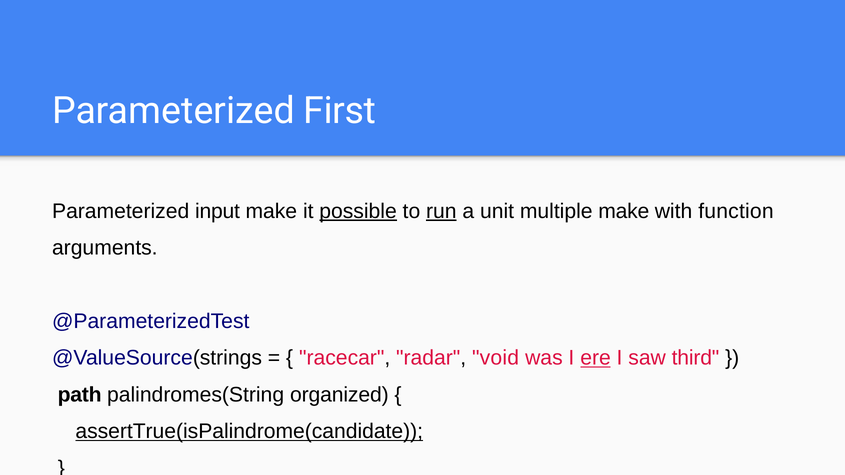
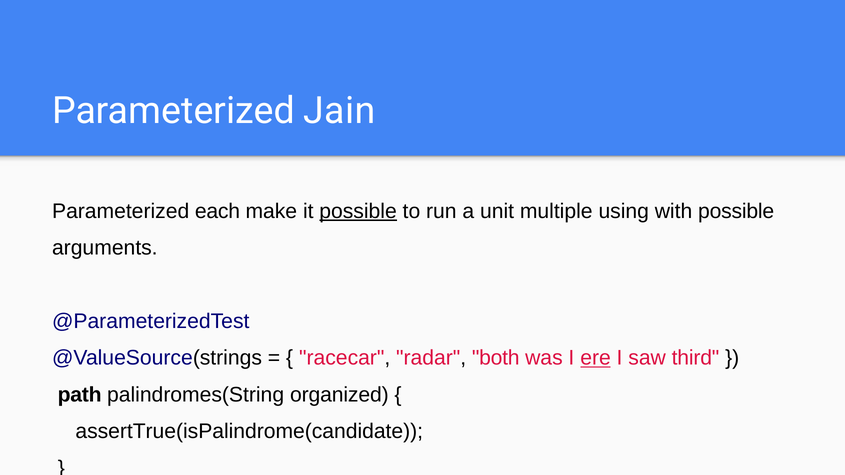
First: First -> Jain (339, 111)
input: input -> each (217, 211)
run underline: present -> none (441, 211)
multiple make: make -> using (624, 211)
with function: function -> possible (736, 211)
void: void -> both (496, 358)
assertTrue(isPalindrome(candidate underline: present -> none (249, 432)
